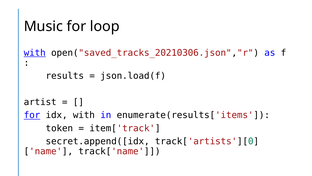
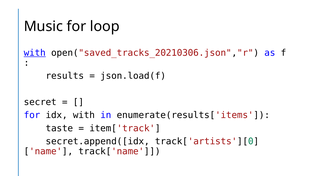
artist: artist -> secret (40, 102)
for underline: present -> none (32, 115)
token: token -> taste (59, 128)
